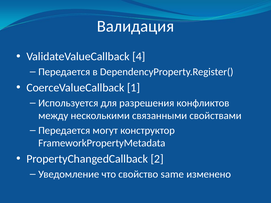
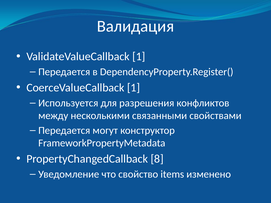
ValidateValueCallback 4: 4 -> 1 (139, 57)
2: 2 -> 8 (157, 159)
same: same -> items (172, 174)
